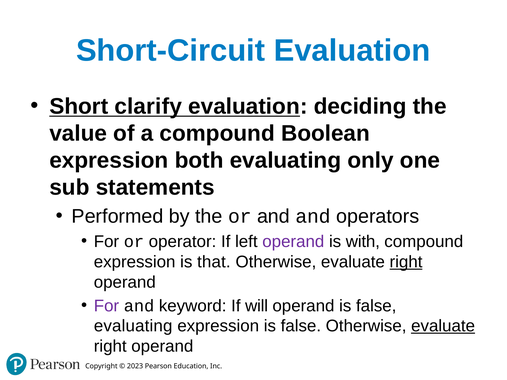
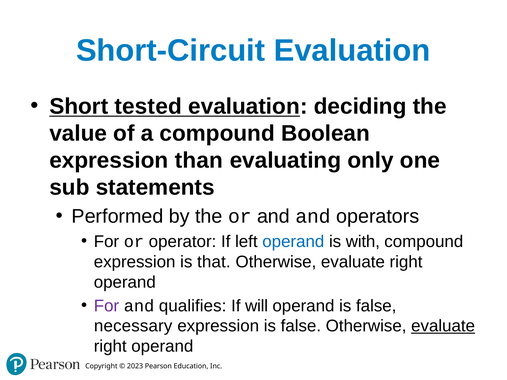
clarify: clarify -> tested (148, 106)
both: both -> than (199, 160)
operand colour: purple -> blue (293, 242)
right underline: present -> none (406, 262)
keyword: keyword -> qualifies (193, 306)
evaluating: evaluating -> necessary (133, 326)
